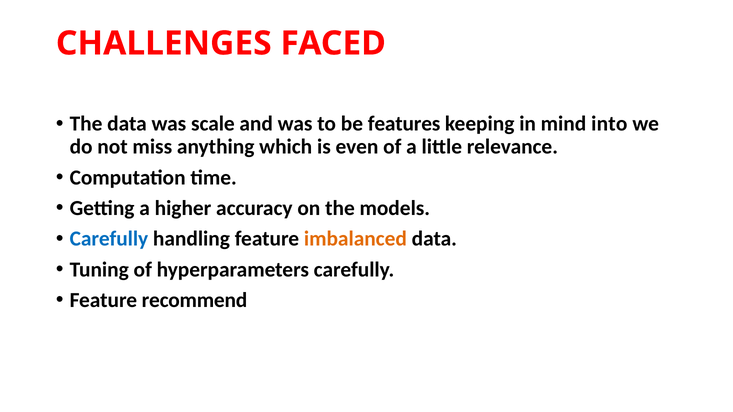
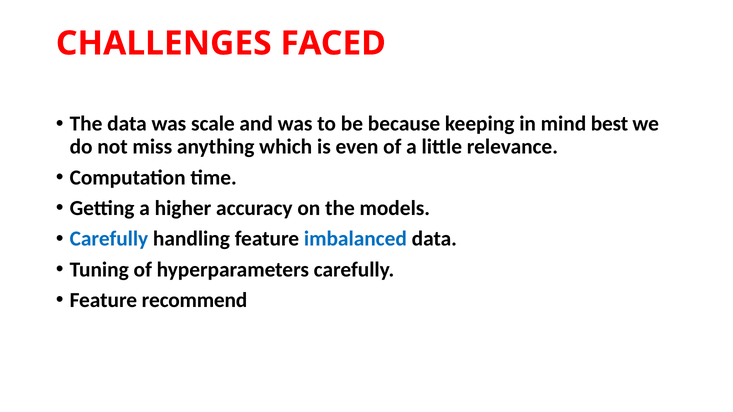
features: features -> because (404, 124)
into: into -> best (610, 124)
imbalanced colour: orange -> blue (355, 239)
